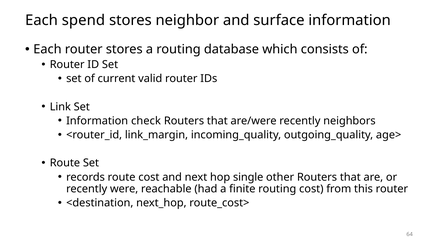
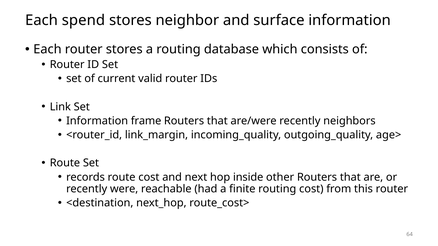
check: check -> frame (146, 121)
single: single -> inside (248, 177)
